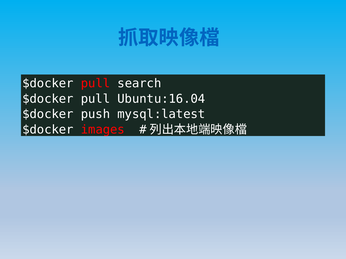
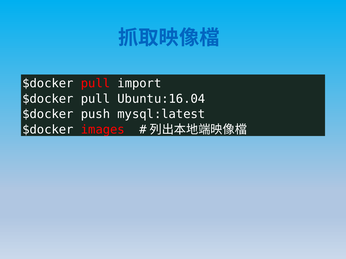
search: search -> import (139, 84)
